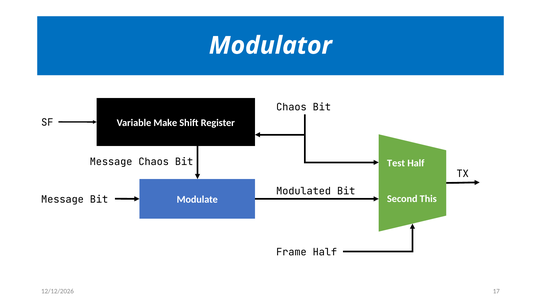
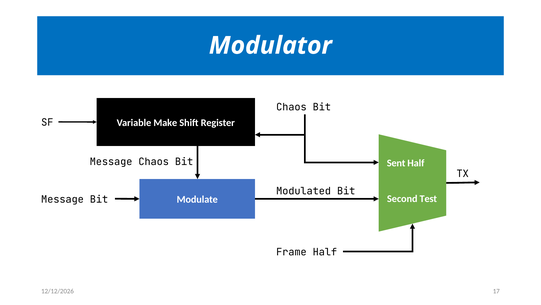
Test: Test -> Sent (396, 163)
This: This -> Test (428, 199)
